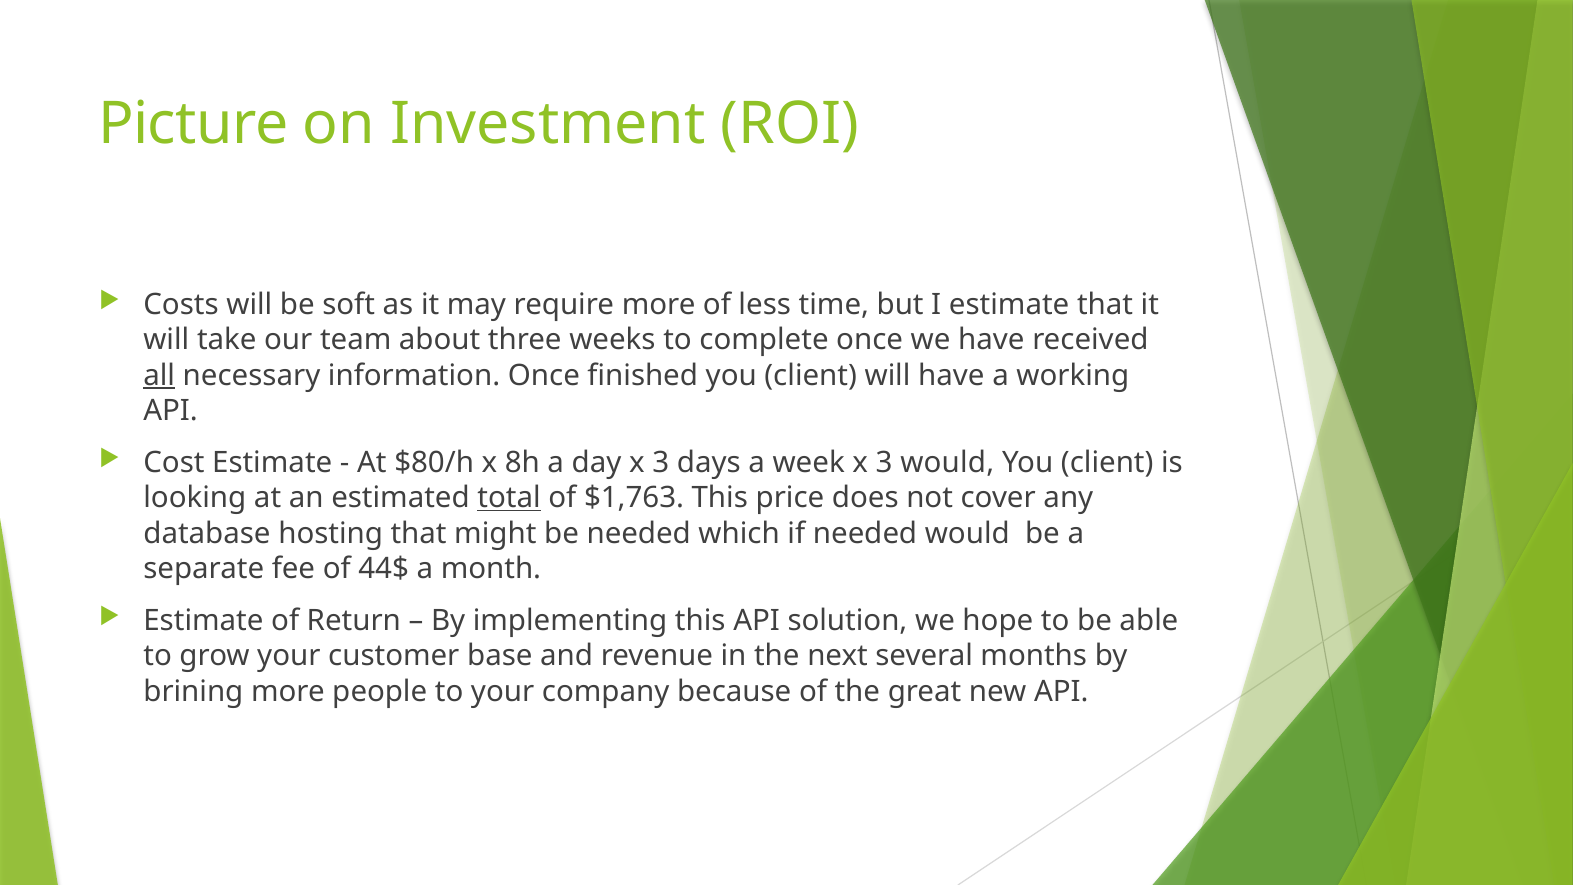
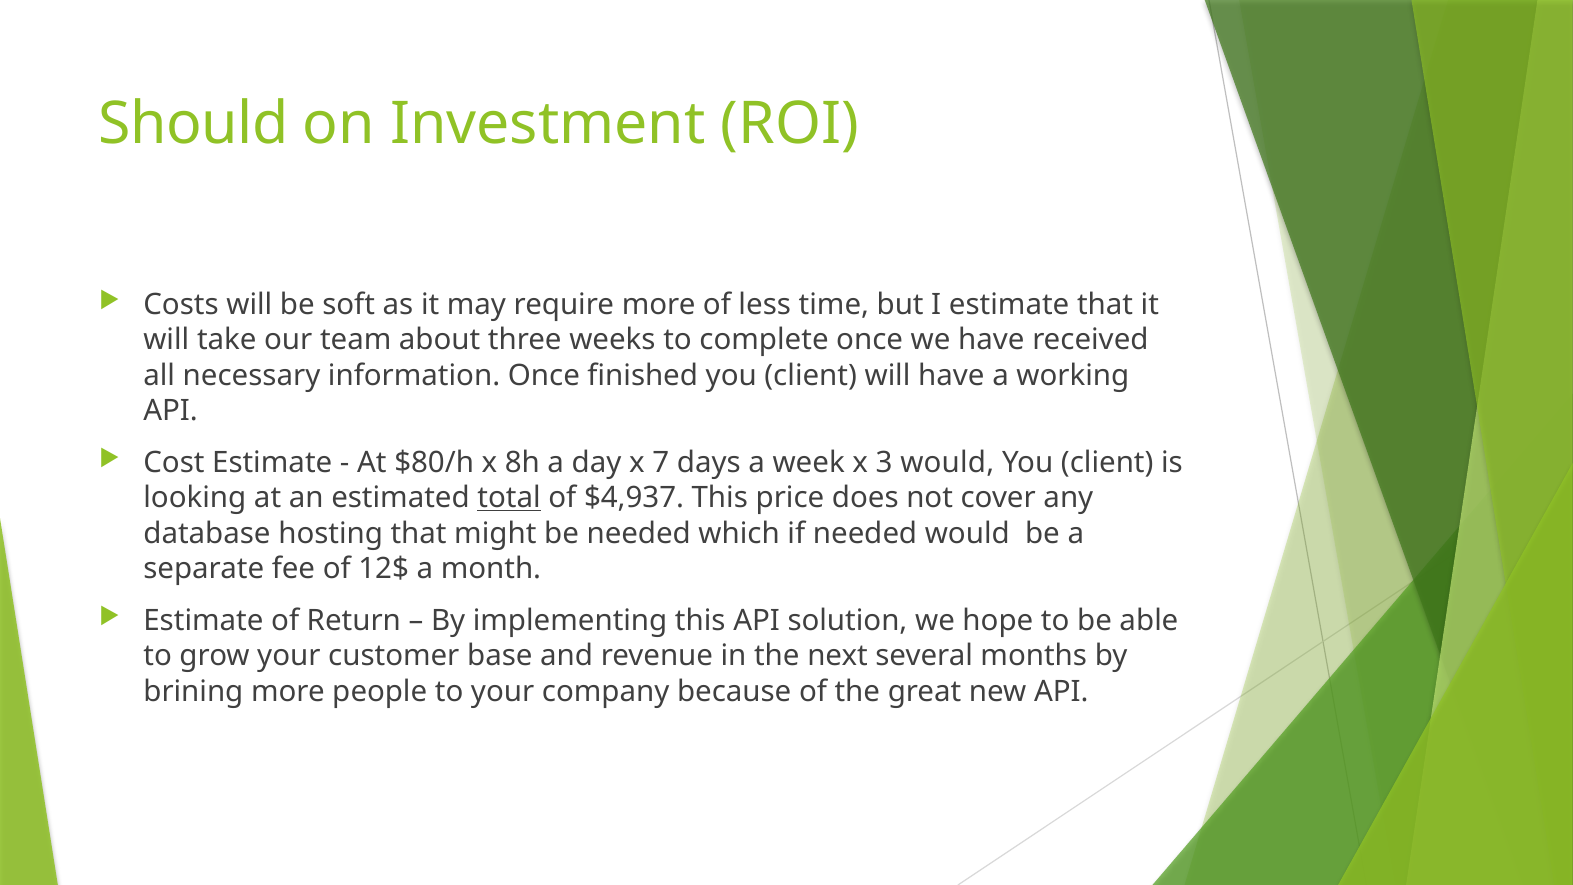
Picture: Picture -> Should (194, 124)
all underline: present -> none (159, 375)
day x 3: 3 -> 7 (661, 462)
$1,763: $1,763 -> $4,937 (634, 498)
44$: 44$ -> 12$ (384, 569)
